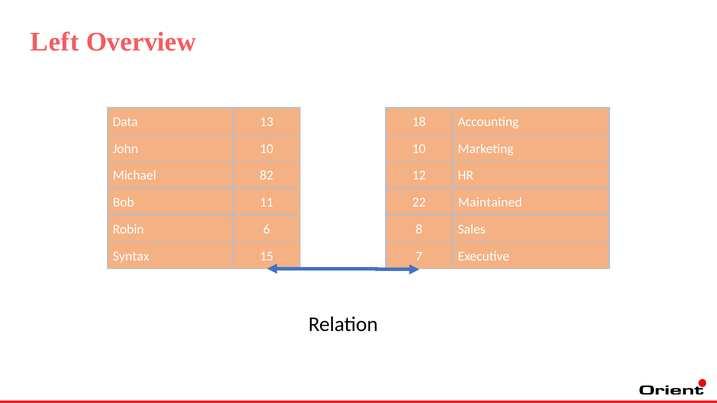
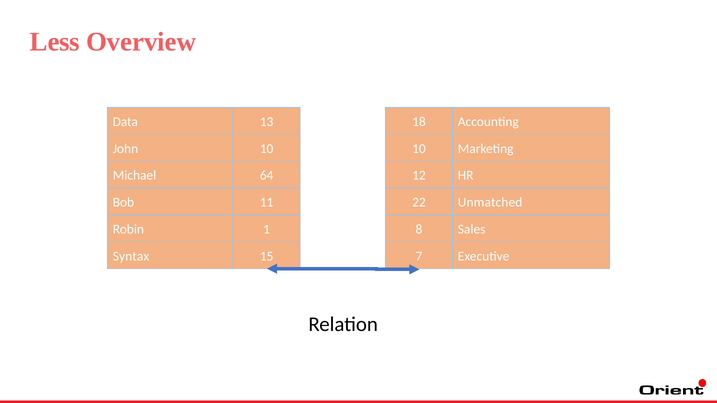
Left: Left -> Less (55, 42)
82: 82 -> 64 (267, 176)
Maintained: Maintained -> Unmatched (490, 203)
6: 6 -> 1 (267, 230)
